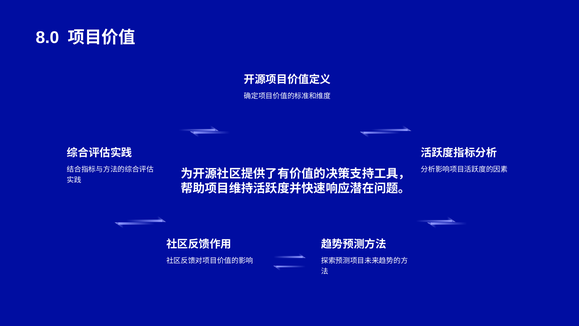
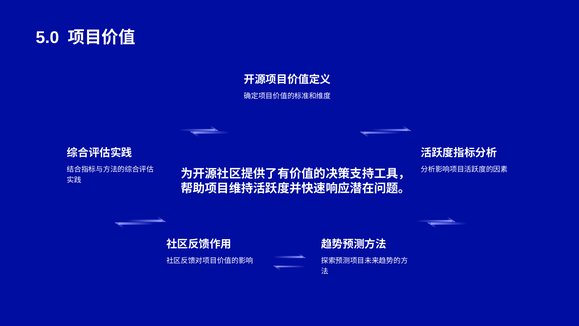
8.0: 8.0 -> 5.0 (47, 38)
